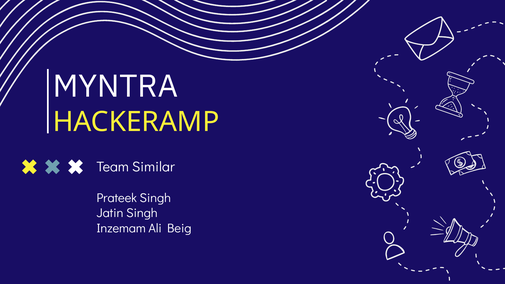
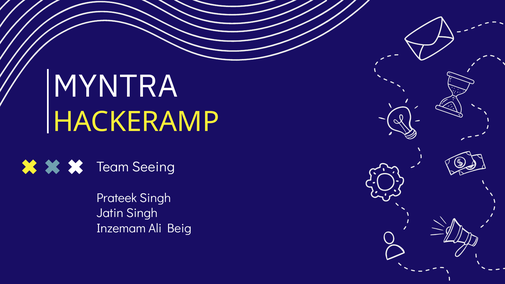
Similar: Similar -> Seeing (153, 167)
